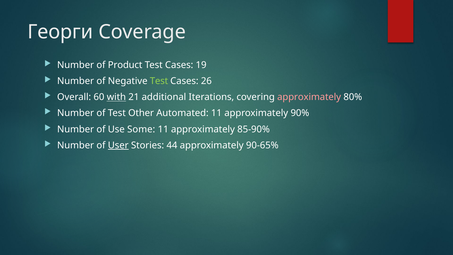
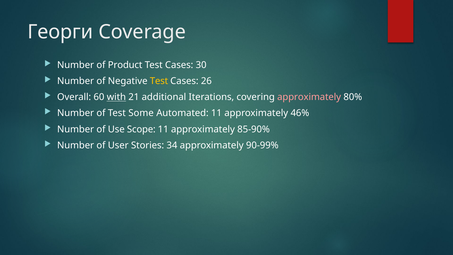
19: 19 -> 30 (201, 65)
Test colour: light green -> yellow (159, 81)
Other: Other -> Some (141, 113)
90%: 90% -> 46% (300, 113)
Some: Some -> Scope (141, 129)
User underline: present -> none (118, 145)
44: 44 -> 34 (172, 145)
90-65%: 90-65% -> 90-99% (262, 145)
